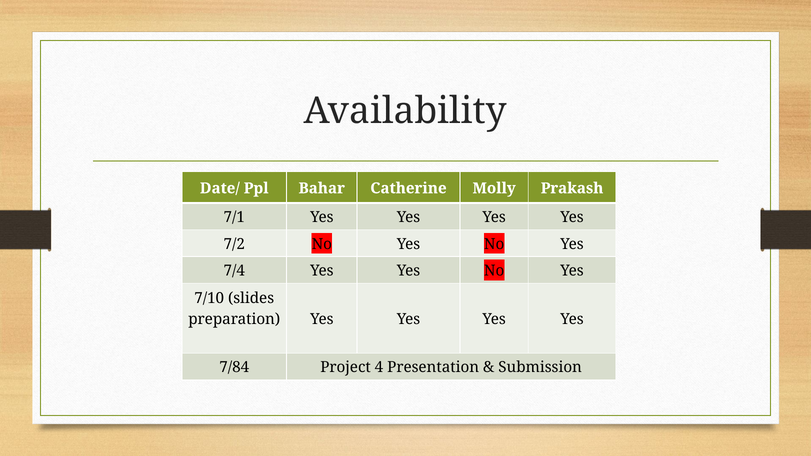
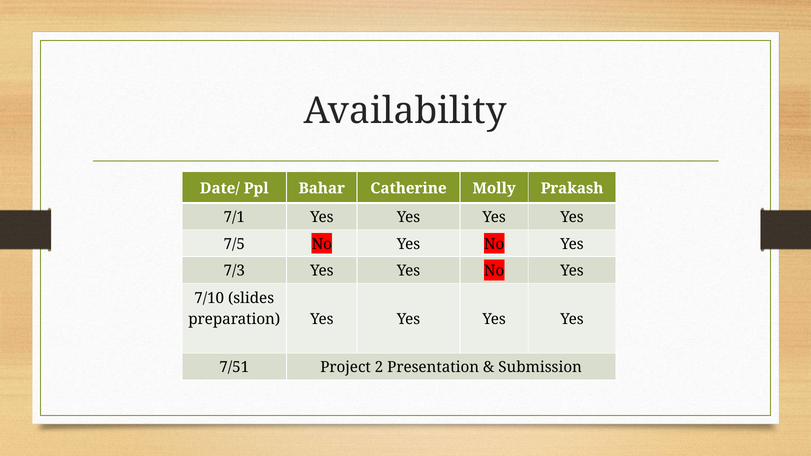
7/2: 7/2 -> 7/5 (234, 244)
7/4: 7/4 -> 7/3 (234, 271)
7/84: 7/84 -> 7/51 (234, 368)
4: 4 -> 2 (379, 368)
